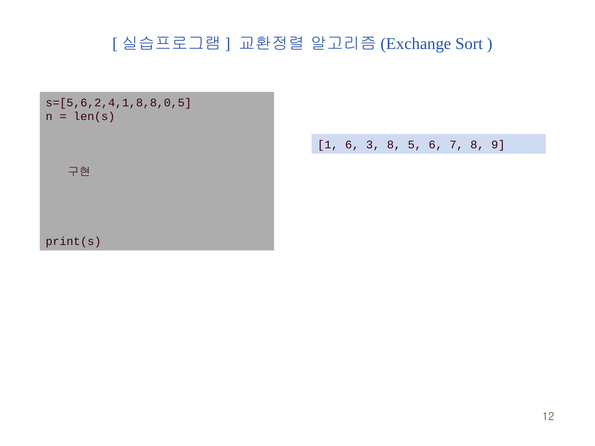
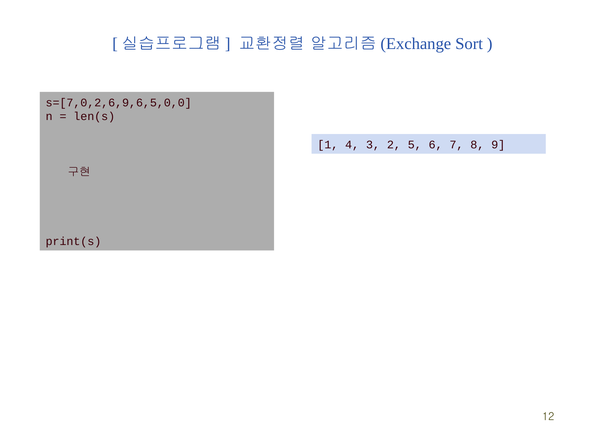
s=[5,6,2,4,1,8,8,0,5: s=[5,6,2,4,1,8,8,0,5 -> s=[7,0,2,6,9,6,5,0,0 (119, 103)
1 6: 6 -> 4 (352, 145)
3 8: 8 -> 2 (394, 145)
